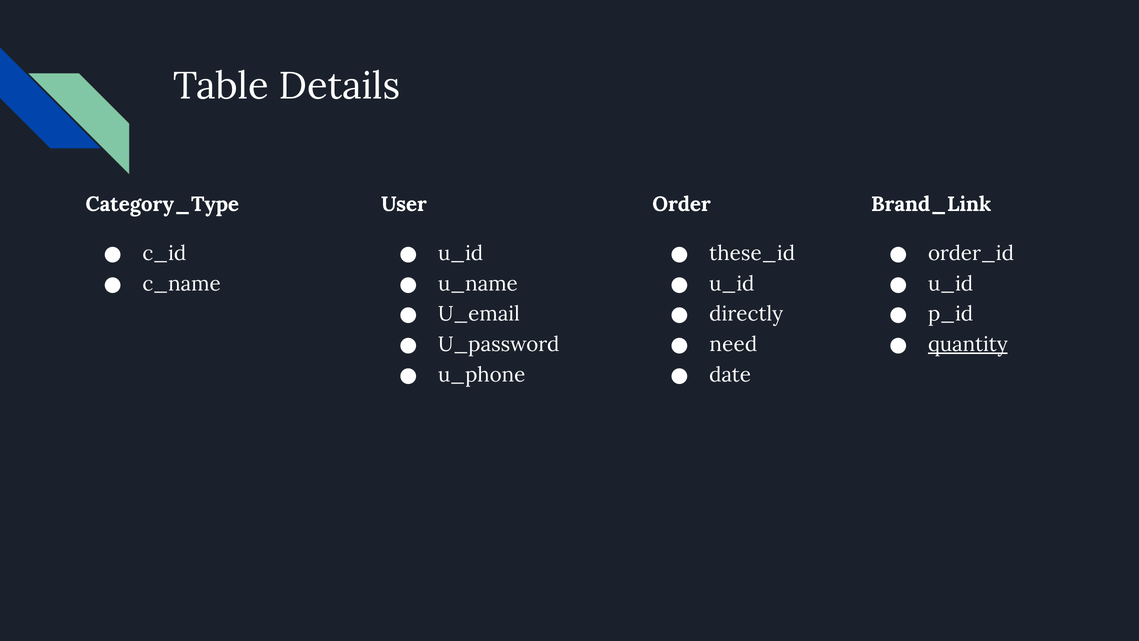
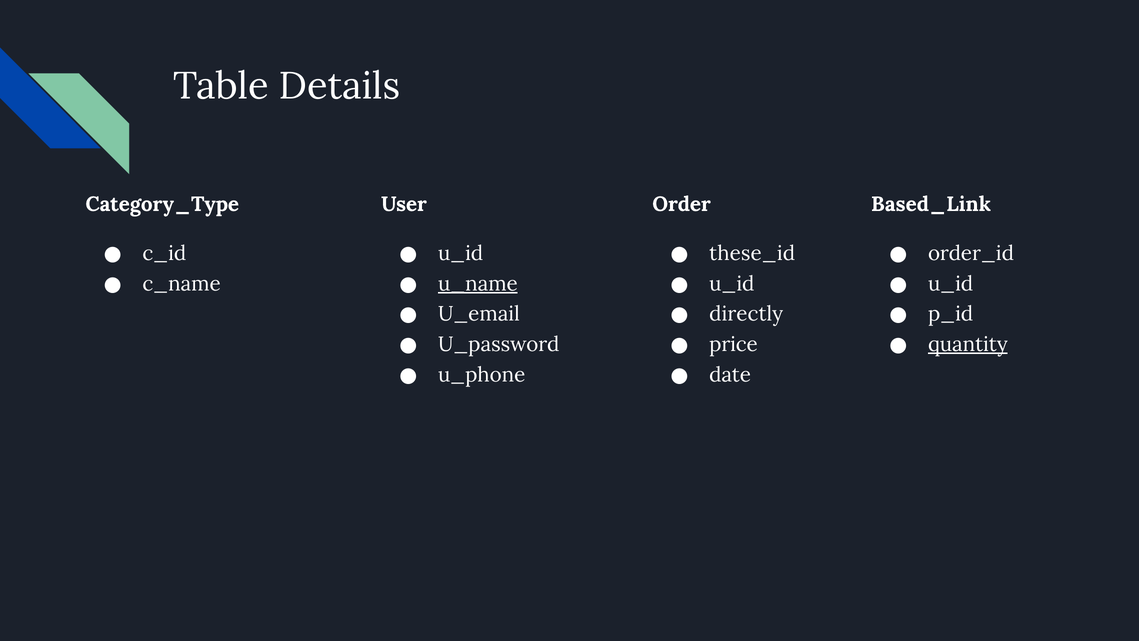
Brand_Link: Brand_Link -> Based_Link (931, 204)
u_name underline: none -> present (478, 284)
need: need -> price (733, 344)
